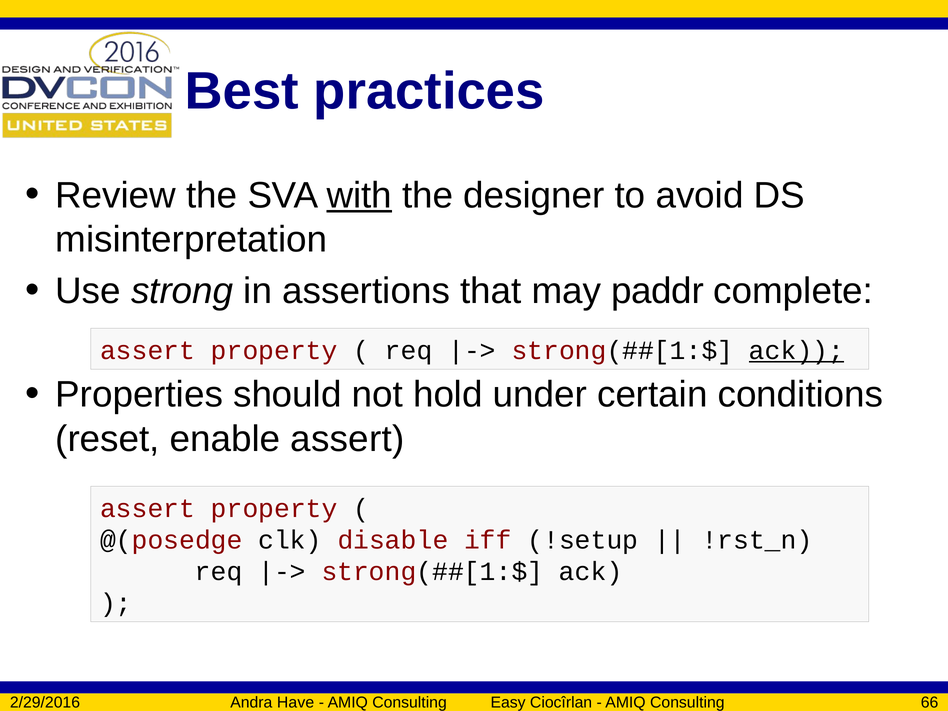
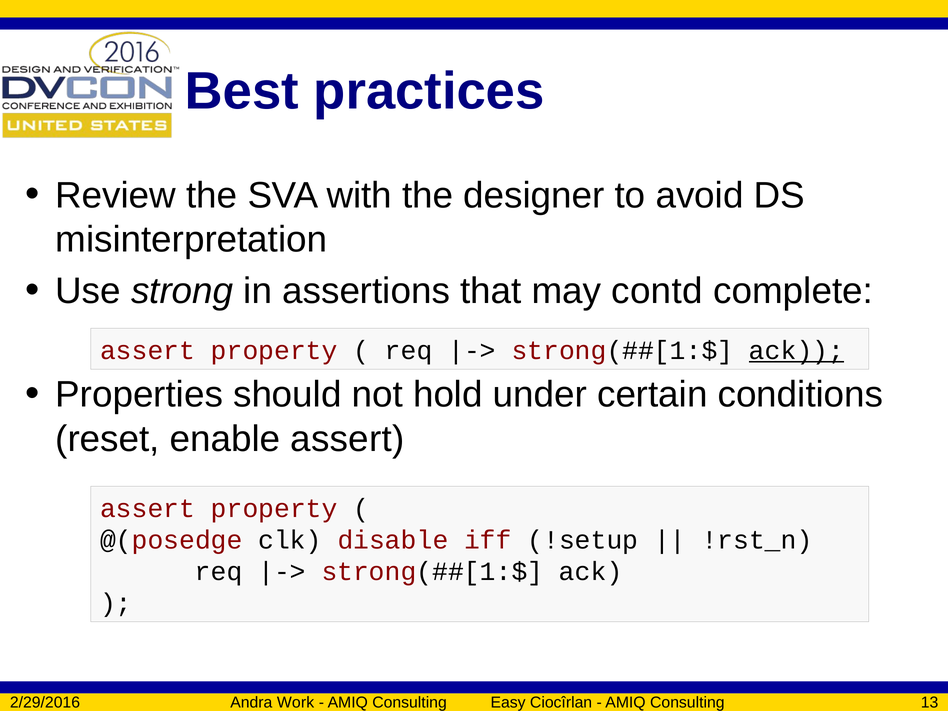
with underline: present -> none (359, 195)
paddr: paddr -> contd (657, 291)
Have: Have -> Work (296, 703)
66: 66 -> 13 (930, 703)
